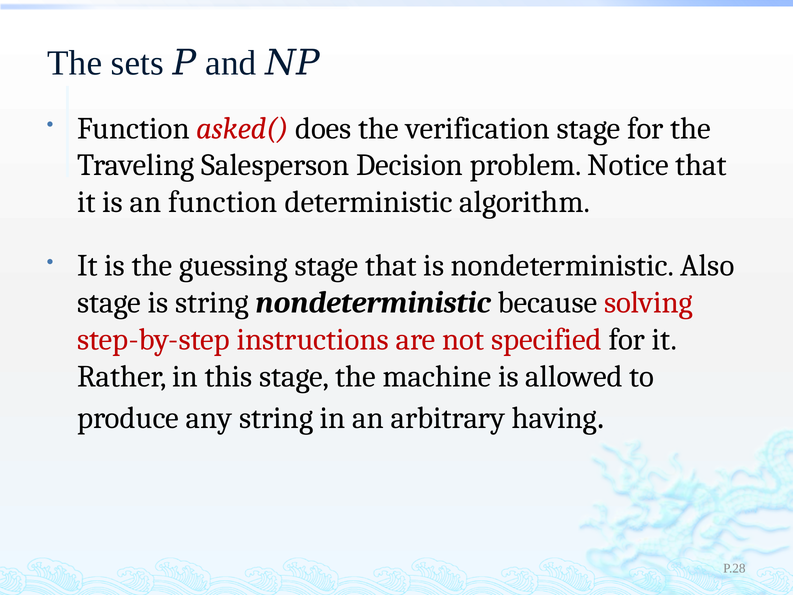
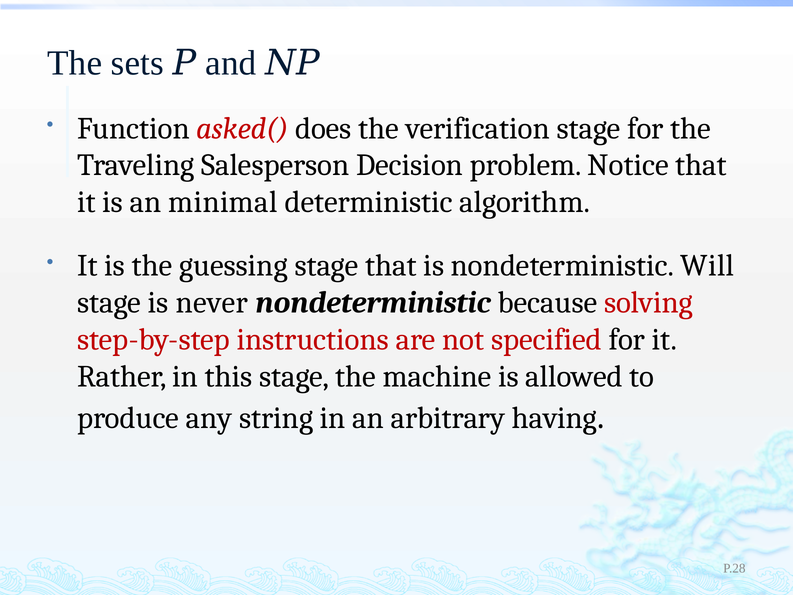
an function: function -> minimal (223, 202)
Also: Also -> Will (707, 266)
is string: string -> never (212, 302)
